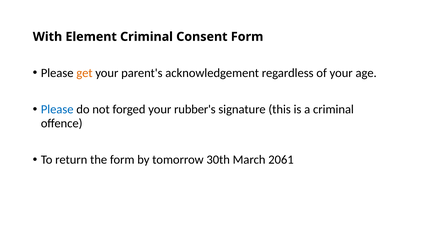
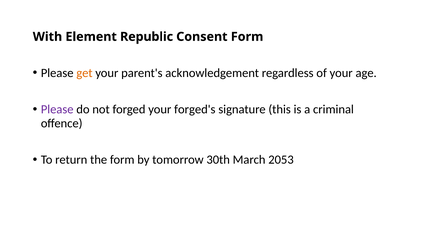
Element Criminal: Criminal -> Republic (147, 37)
Please colour: blue -> purple (57, 109)
rubber's: rubber's -> forged's (195, 109)
2061: 2061 -> 2053 (281, 160)
